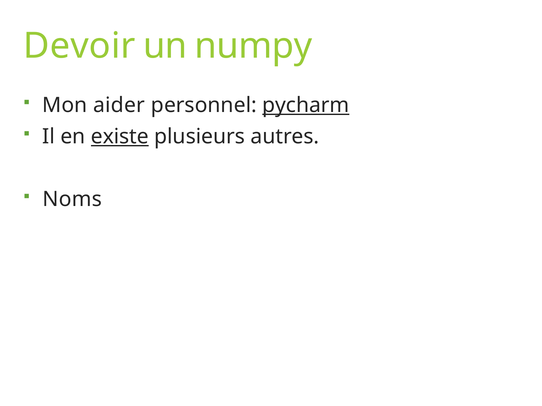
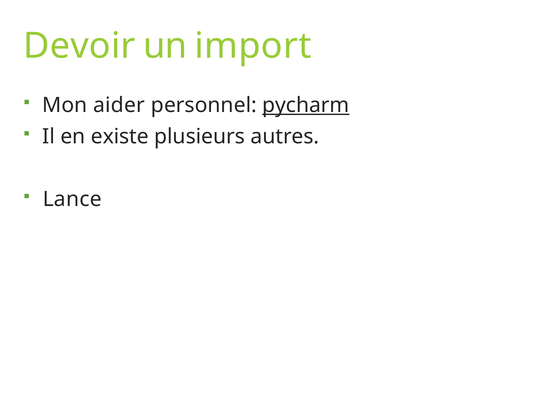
numpy: numpy -> import (253, 46)
existe underline: present -> none (120, 137)
Noms: Noms -> Lance (72, 200)
